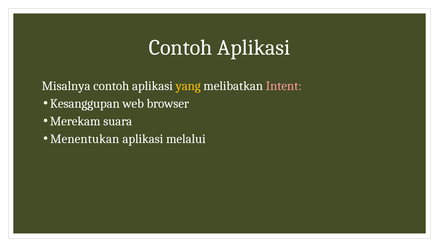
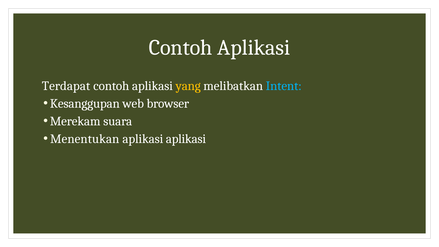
Misalnya: Misalnya -> Terdapat (66, 86)
Intent colour: pink -> light blue (284, 86)
aplikasi melalui: melalui -> aplikasi (186, 139)
